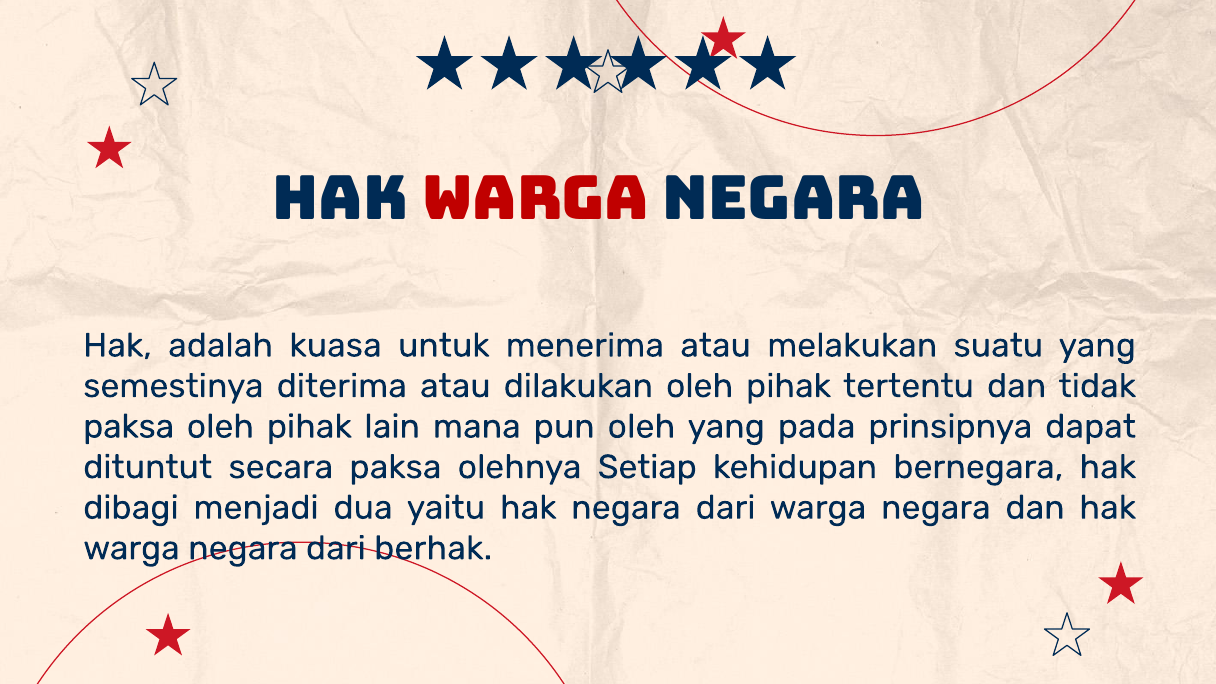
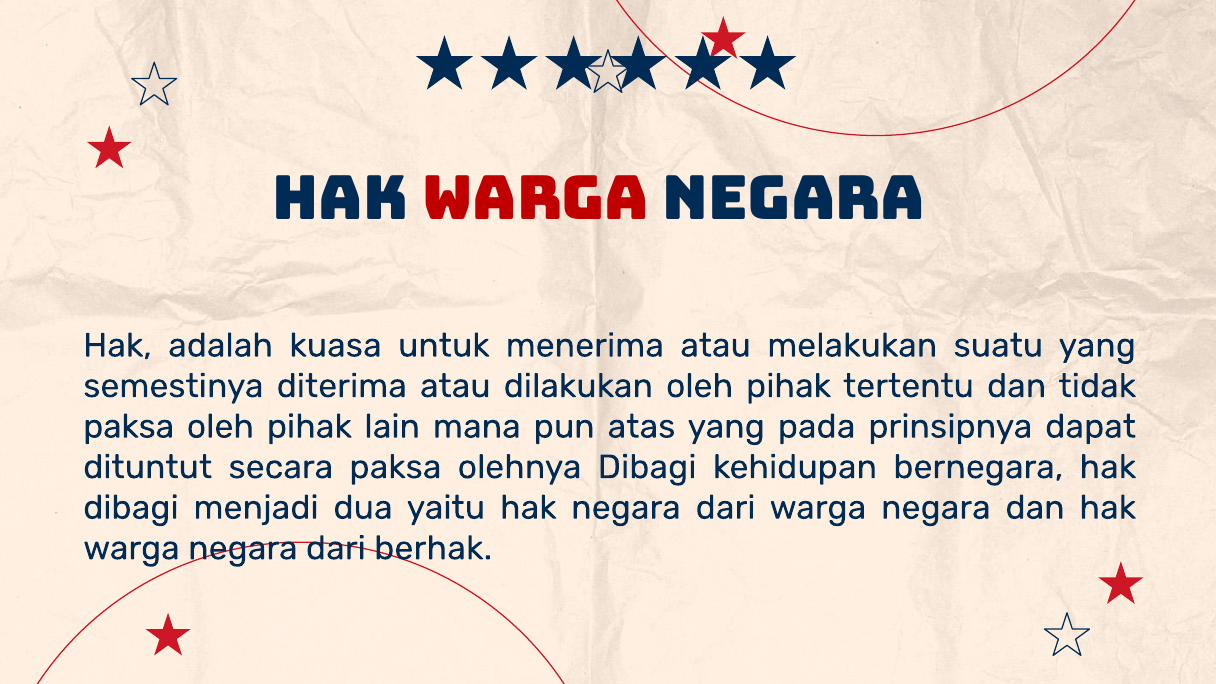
pun oleh: oleh -> atas (641, 427)
olehnya Setiap: Setiap -> Dibagi (647, 467)
